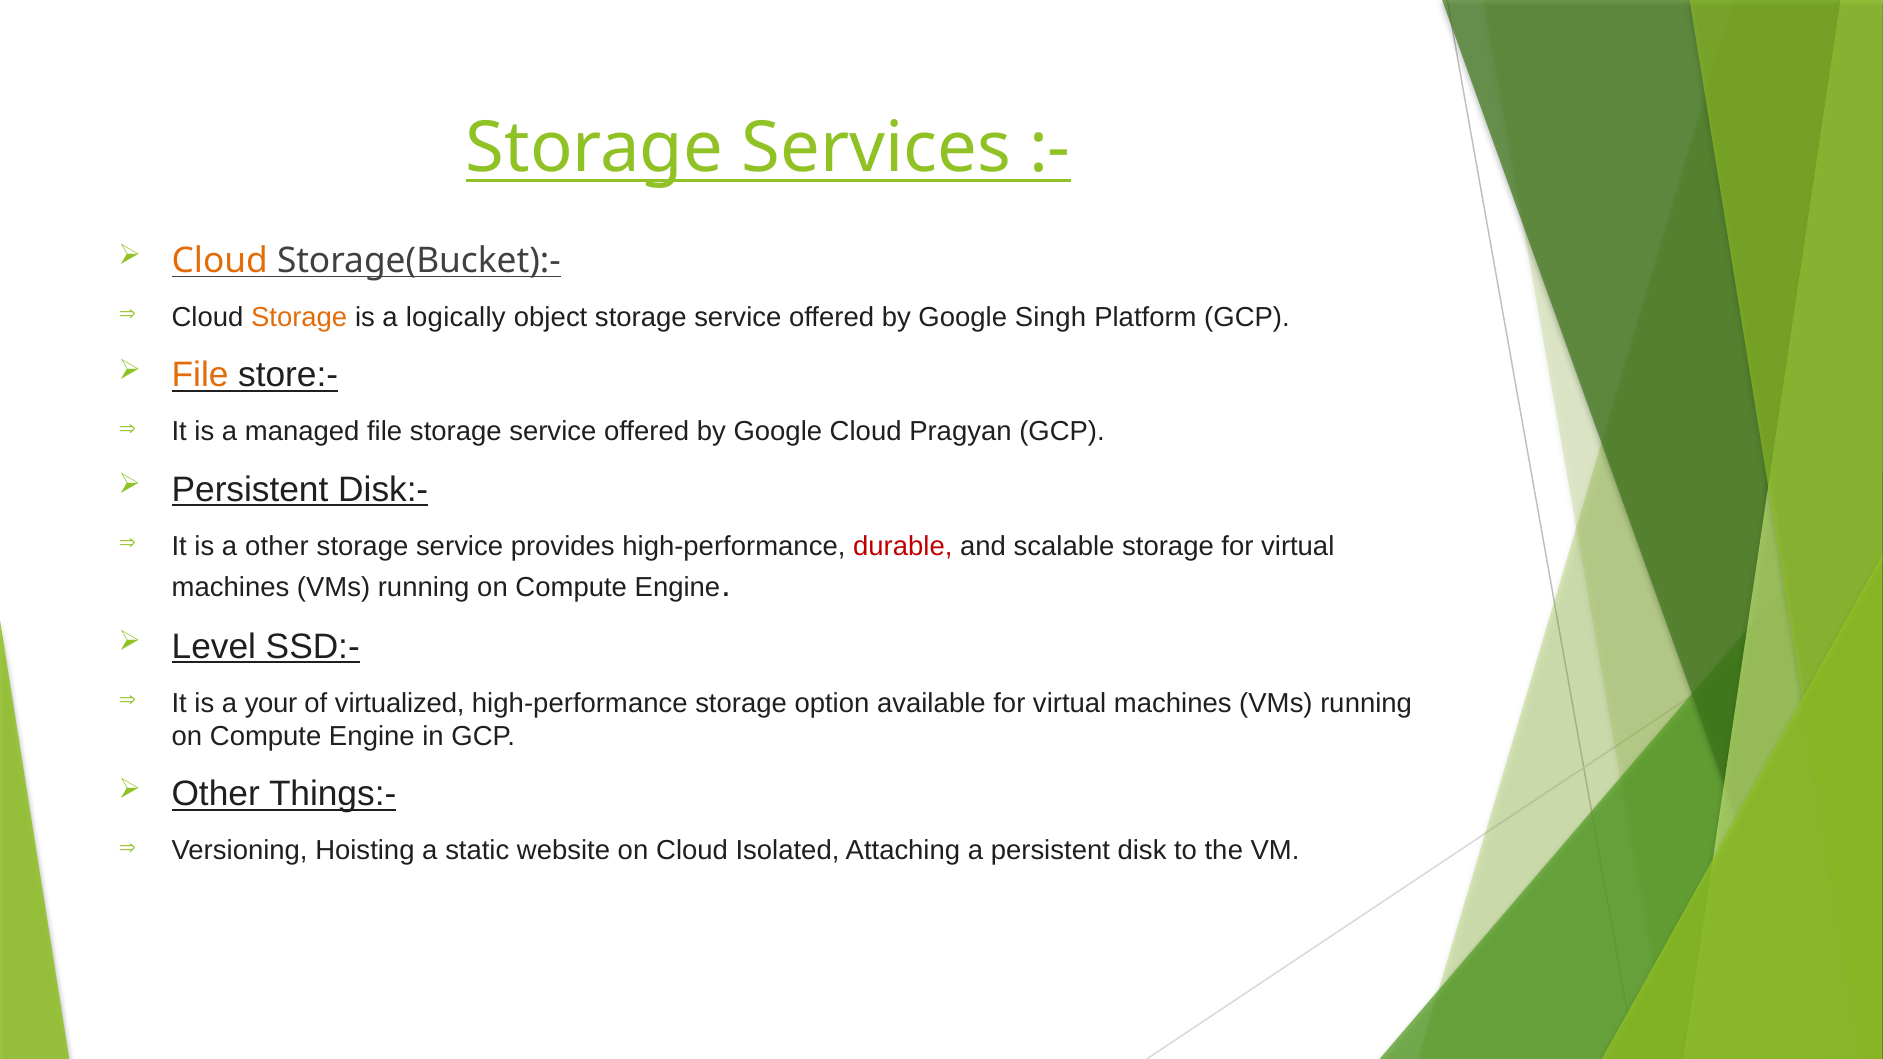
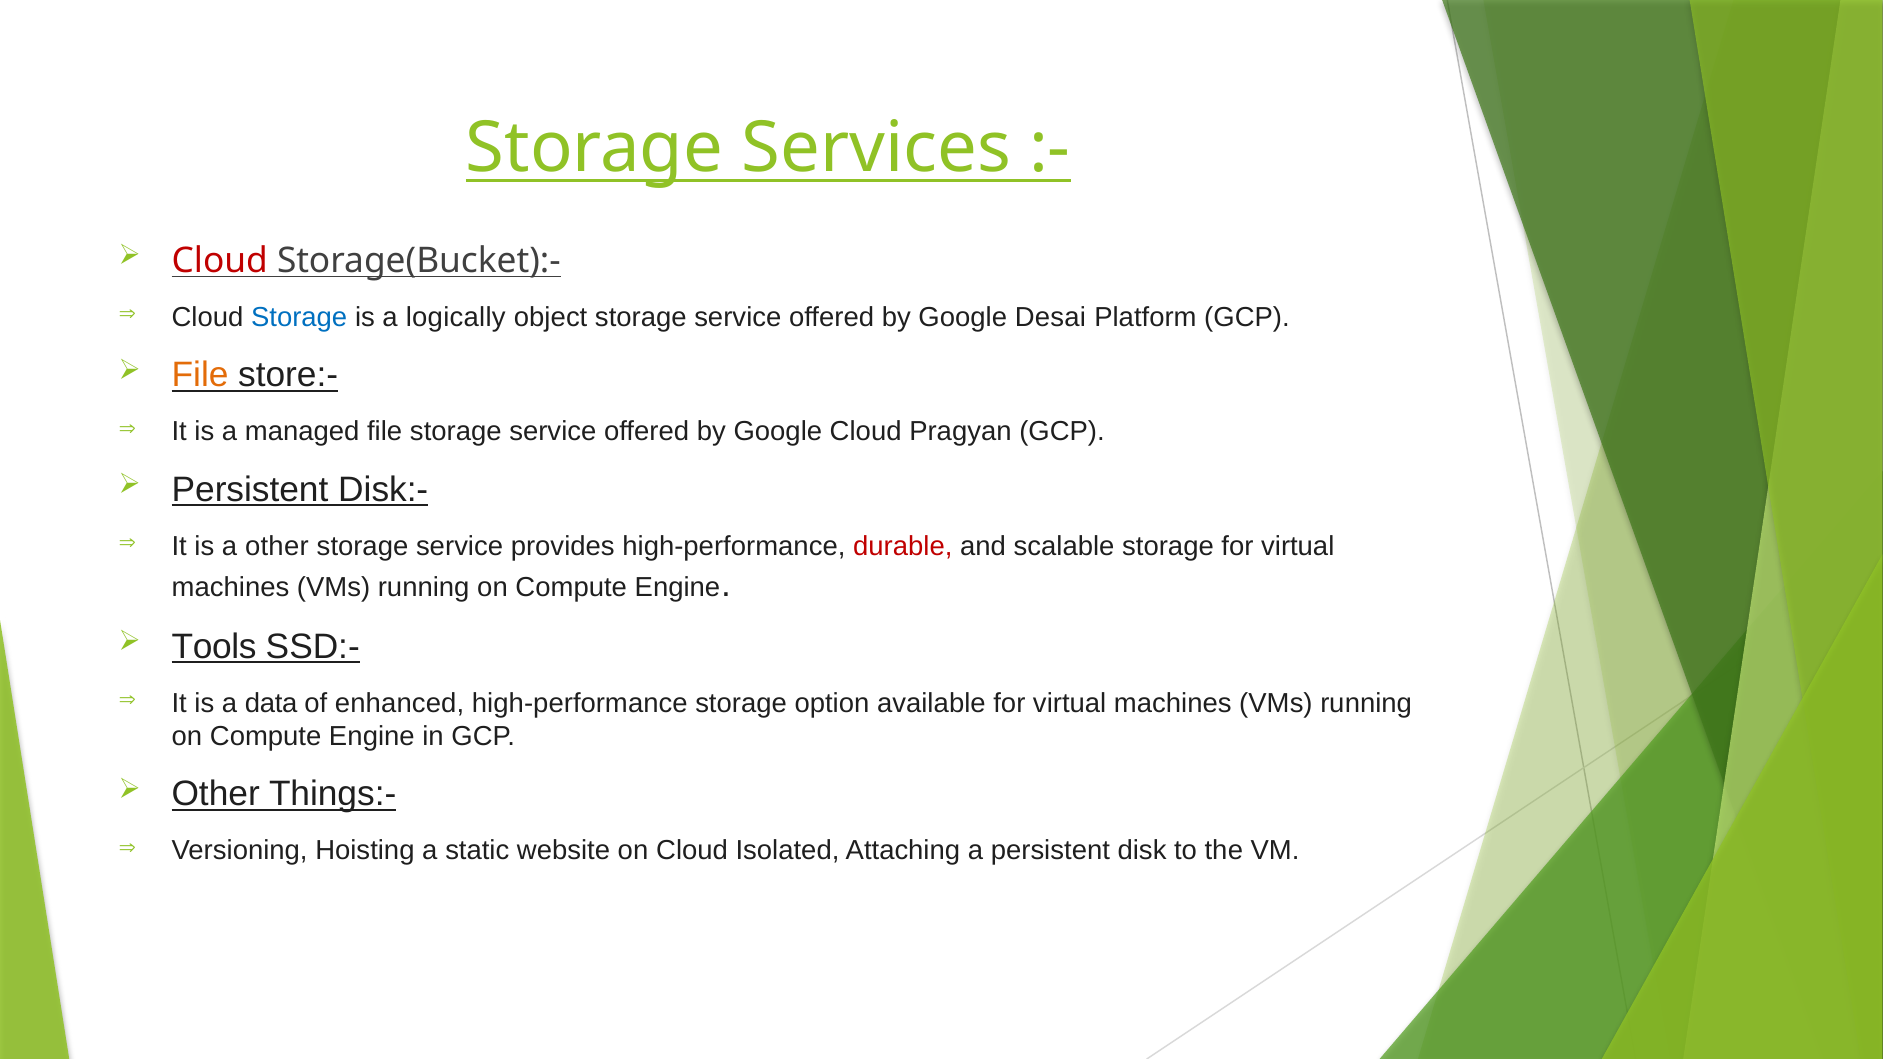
Cloud colour: orange -> red (220, 261)
Storage colour: orange -> blue (299, 317)
Singh: Singh -> Desai (1050, 317)
Level: Level -> Tools (214, 647)
your: your -> data (271, 704)
virtualized: virtualized -> enhanced (400, 704)
